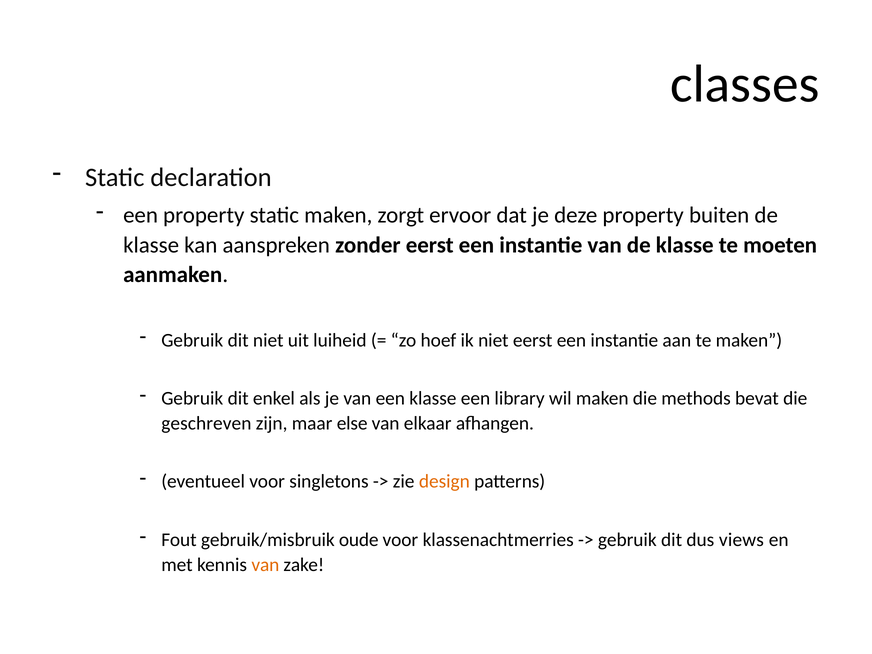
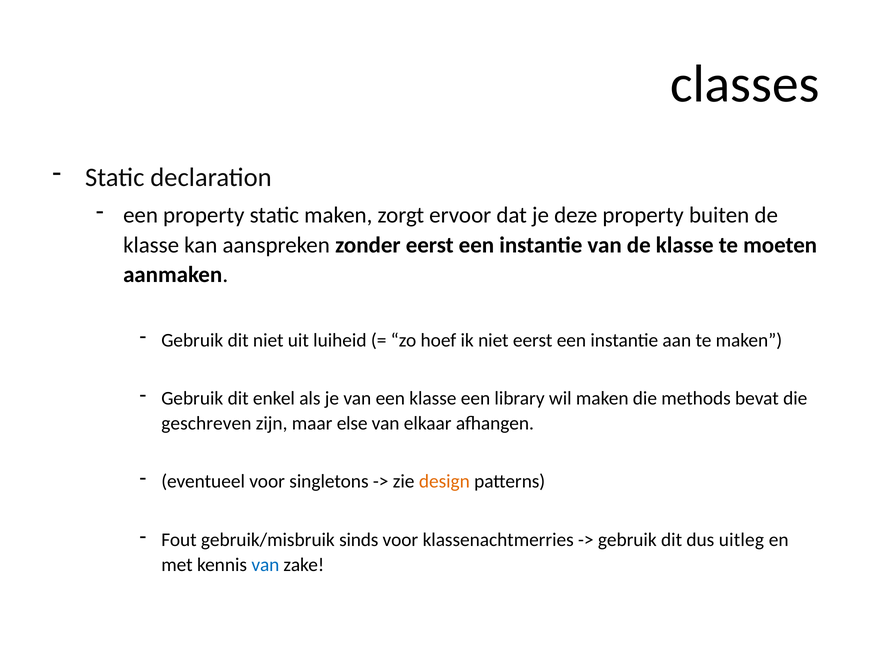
oude: oude -> sinds (359, 540)
views: views -> uitleg (741, 540)
van colour: orange -> blue (265, 565)
